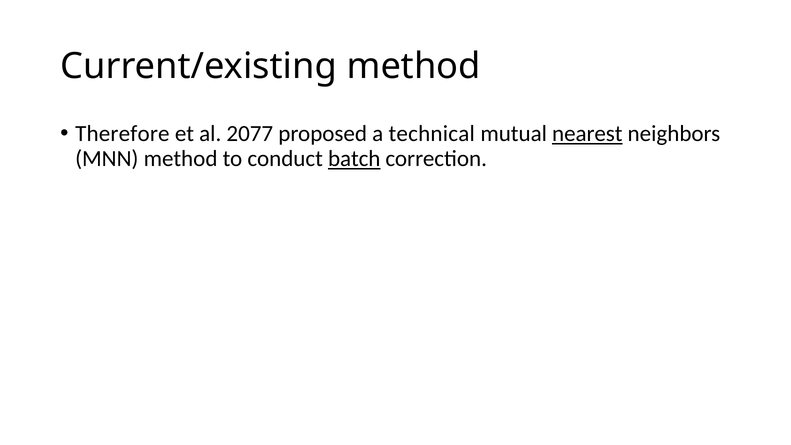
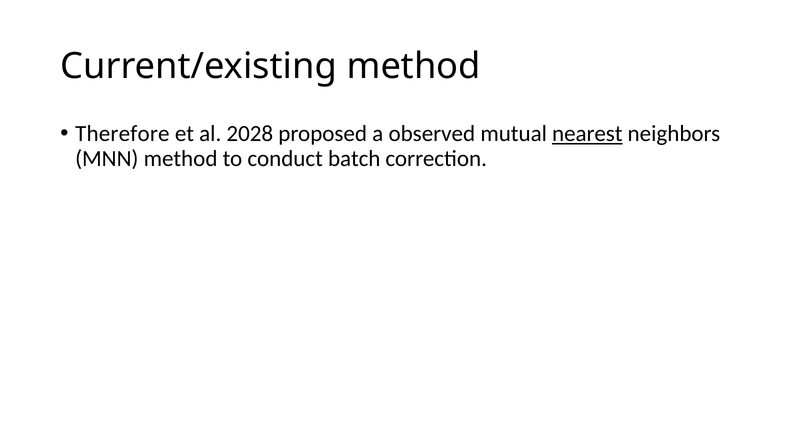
2077: 2077 -> 2028 (250, 134)
technical: technical -> observed (432, 134)
batch underline: present -> none (354, 159)
